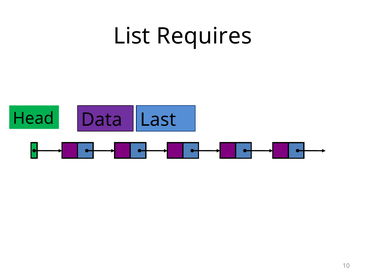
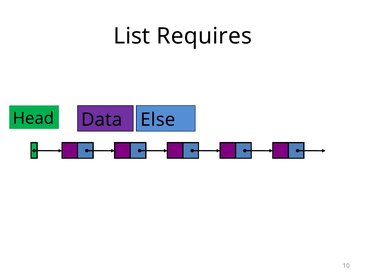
Last: Last -> Else (158, 120)
